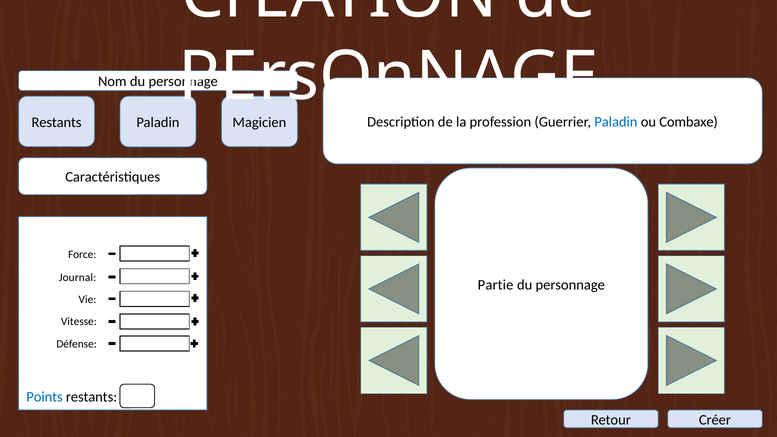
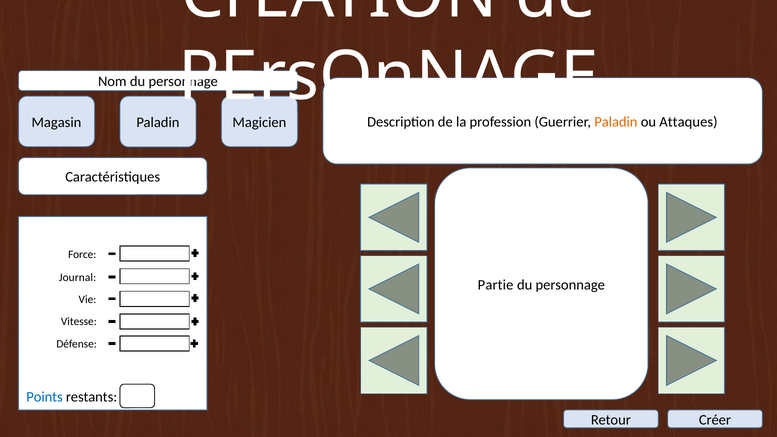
Paladin colour: blue -> orange (616, 122)
Combaxe: Combaxe -> Attaques (688, 122)
Restants: Restants -> Magasin (56, 122)
